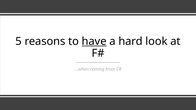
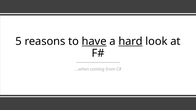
hard underline: none -> present (131, 41)
